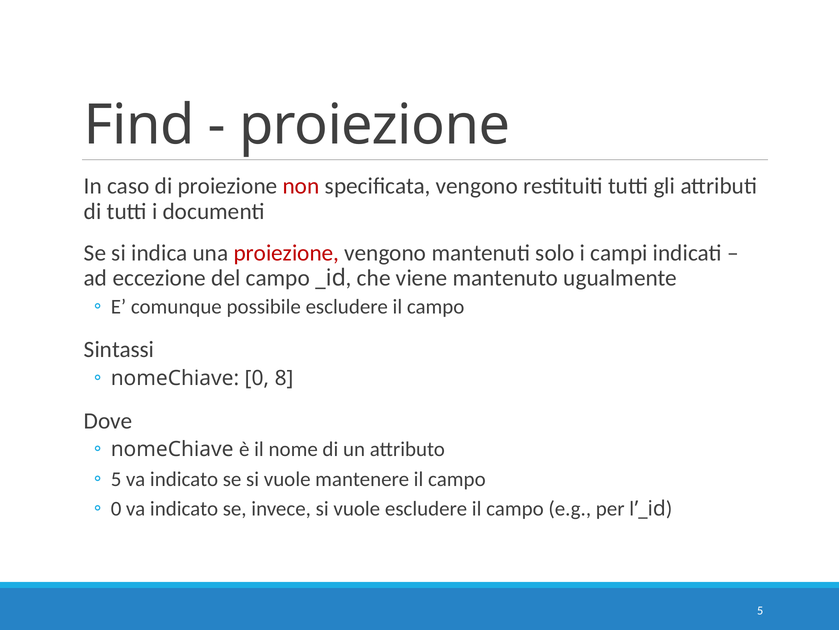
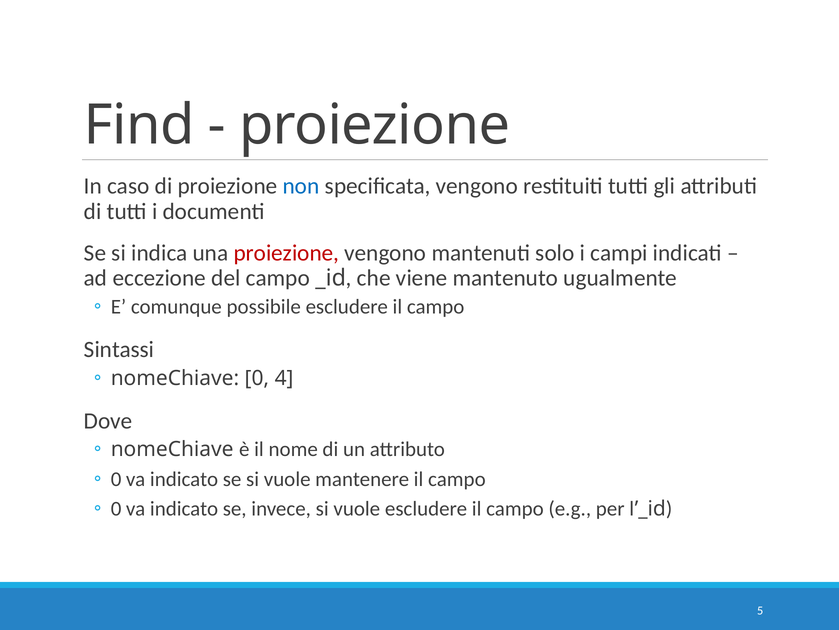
non colour: red -> blue (301, 186)
8: 8 -> 4 (284, 378)
5: 5 -> 0 (116, 479)
